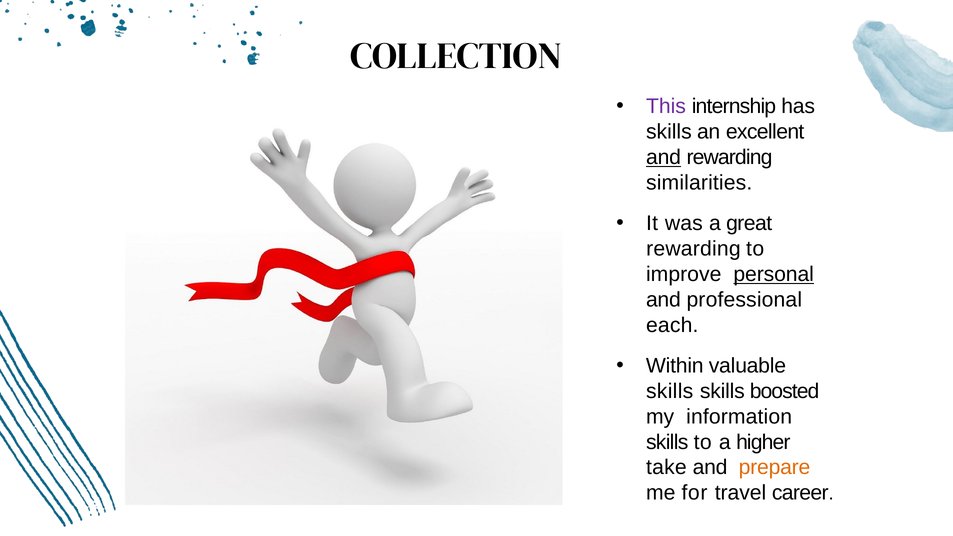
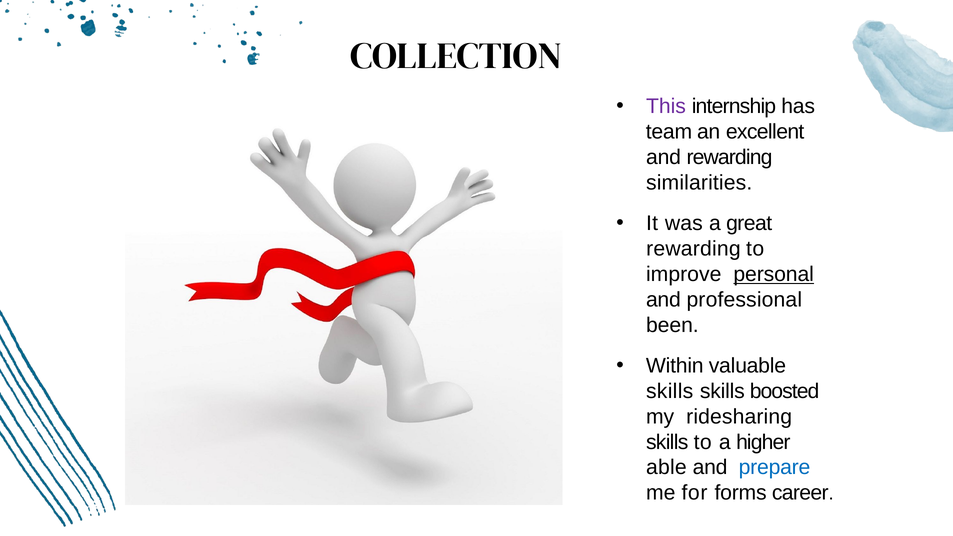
skills: skills -> team (669, 132)
and underline: present -> none (664, 157)
each: each -> been (672, 325)
information: information -> ridesharing (739, 417)
take: take -> able (666, 468)
prepare colour: orange -> blue (775, 468)
travel: travel -> forms (741, 493)
